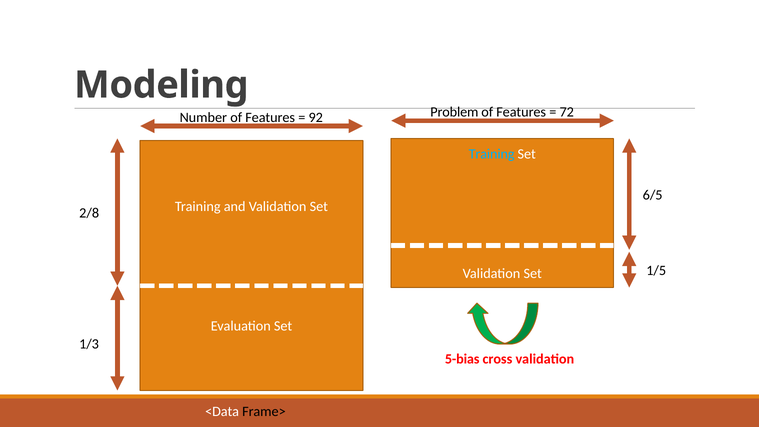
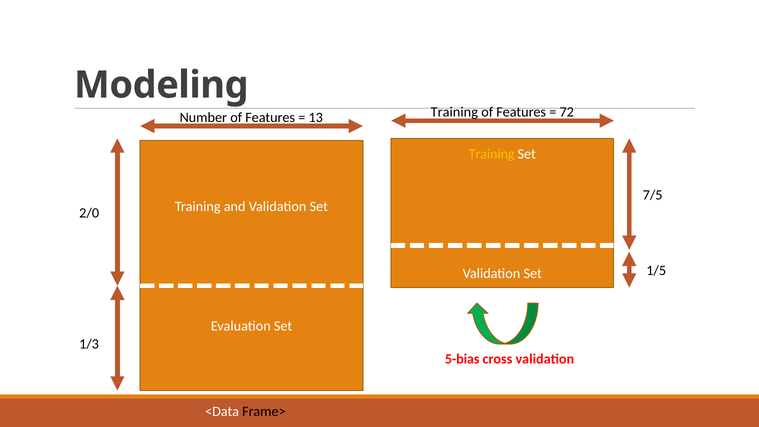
Problem: Problem -> Training (454, 112)
92: 92 -> 13 (316, 118)
Training colour: light blue -> yellow (492, 154)
6/5: 6/5 -> 7/5 (653, 195)
2/8: 2/8 -> 2/0 (89, 213)
